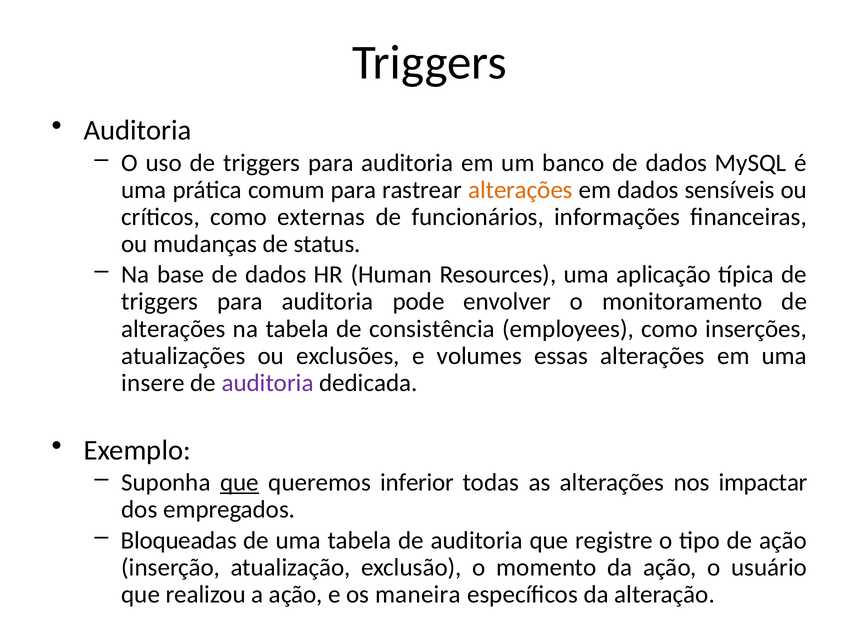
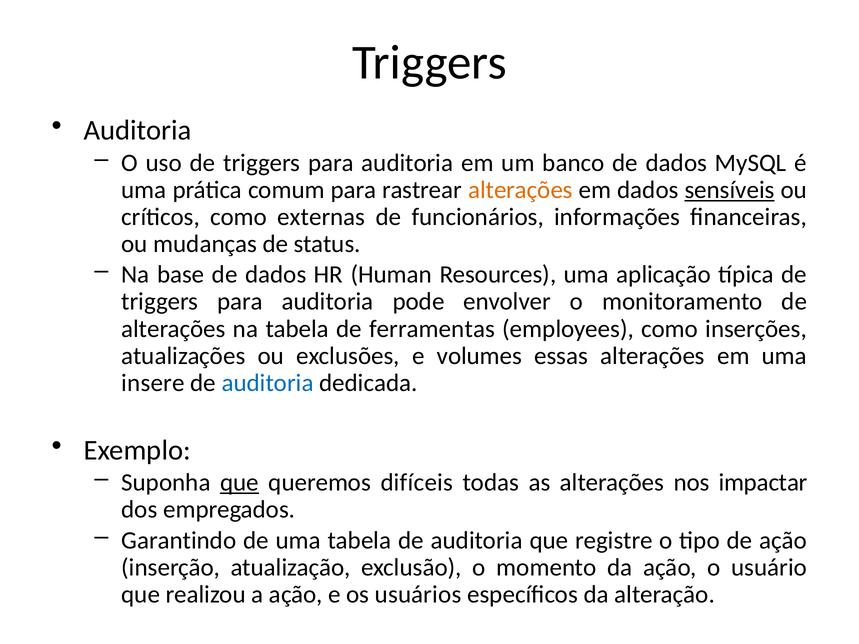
sensíveis underline: none -> present (730, 190)
consistência: consistência -> ferramentas (432, 329)
auditoria colour: purple -> blue (268, 383)
inferior: inferior -> difíceis (417, 483)
Bloqueadas: Bloqueadas -> Garantindo (179, 541)
maneira: maneira -> usuários (418, 595)
